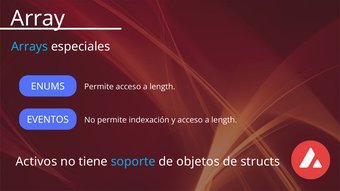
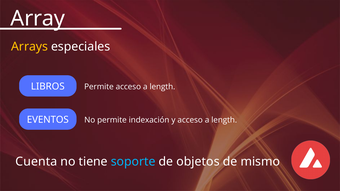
Arrays colour: light blue -> yellow (30, 47)
ENUMS: ENUMS -> LIBROS (48, 87)
Activos: Activos -> Cuenta (36, 162)
structs: structs -> mismo (260, 162)
